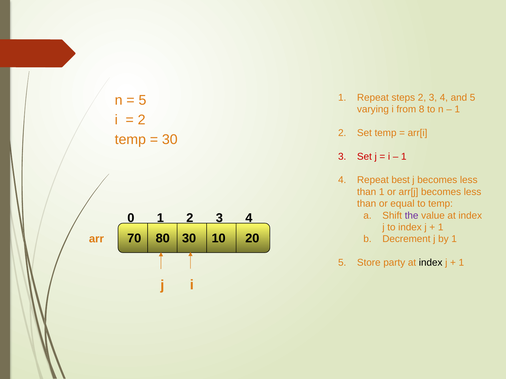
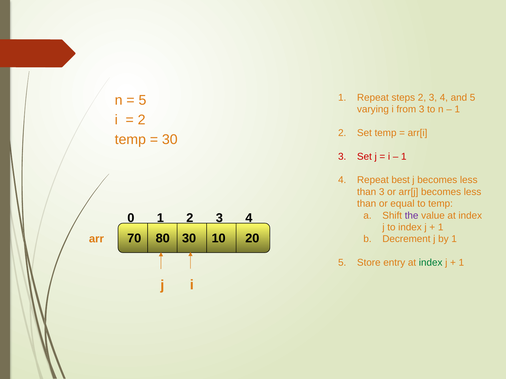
from 8: 8 -> 3 (422, 109)
than 1: 1 -> 3 (382, 192)
party: party -> entry (394, 263)
index colour: black -> green (431, 263)
